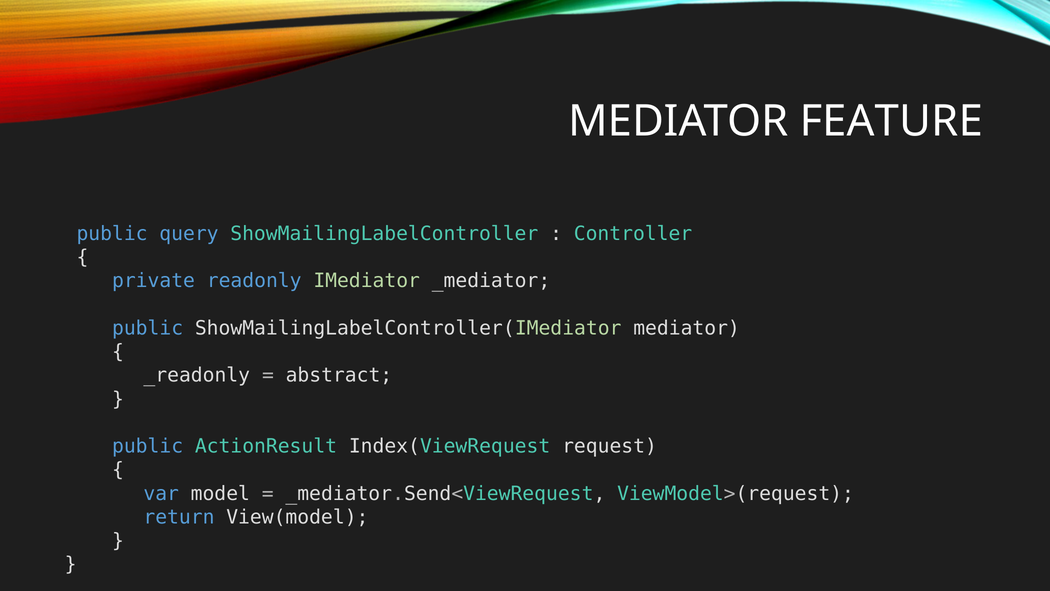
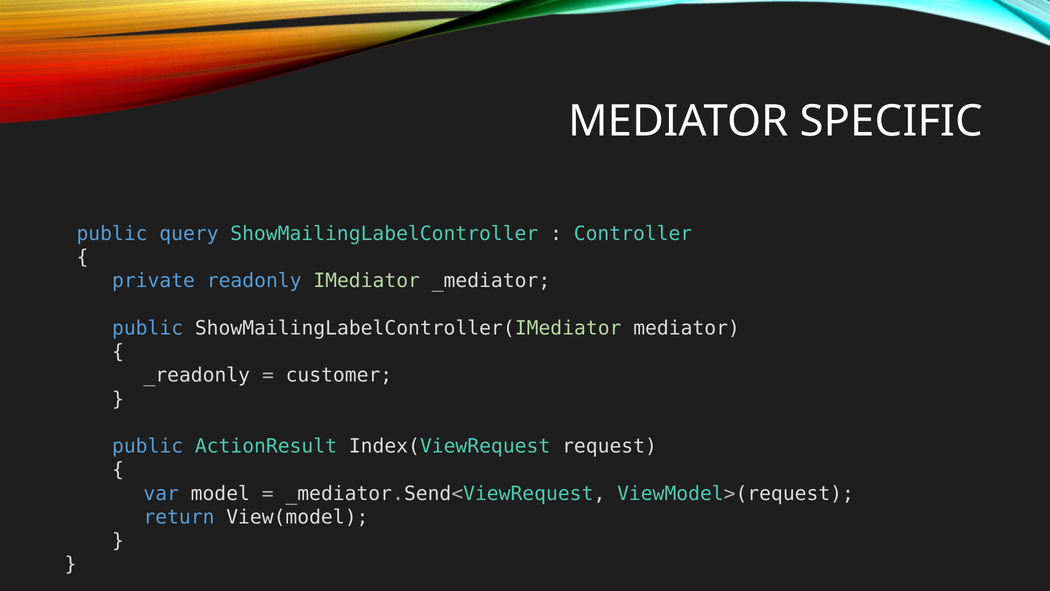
FEATURE: FEATURE -> SPECIFIC (891, 121)
abstract: abstract -> customer (339, 375)
